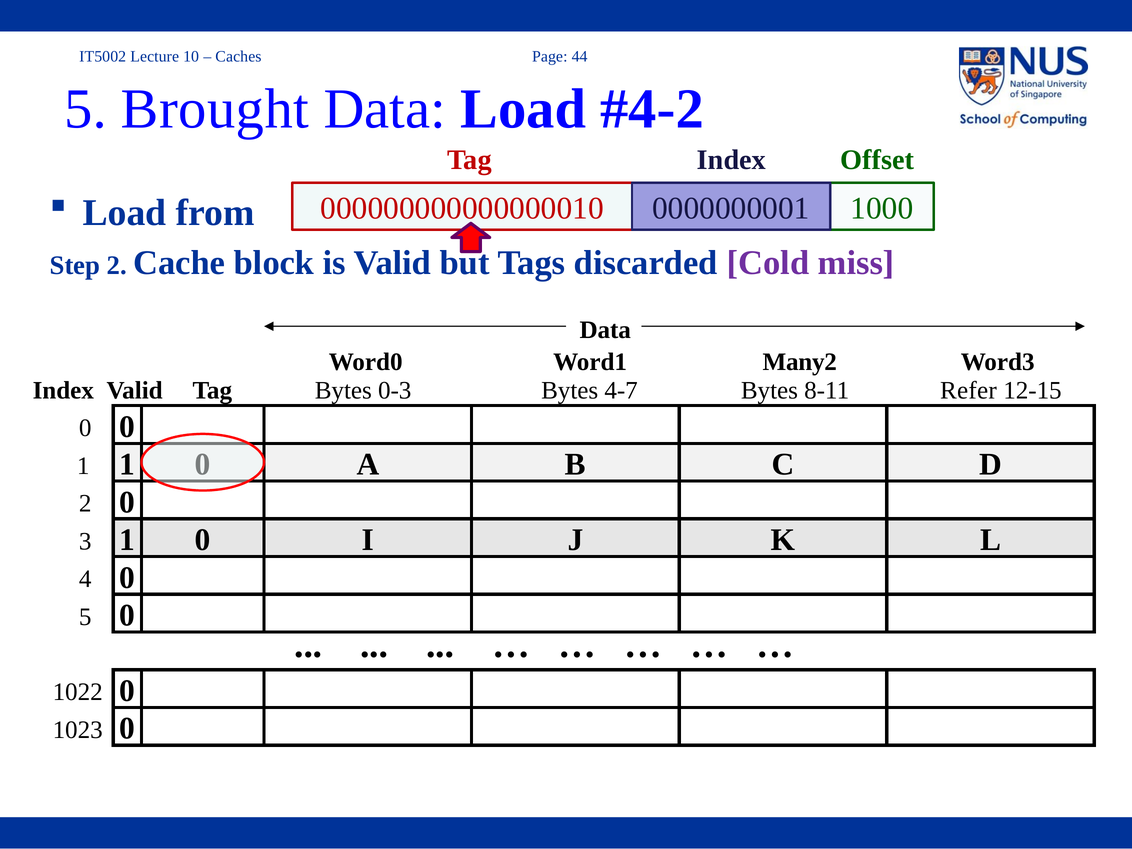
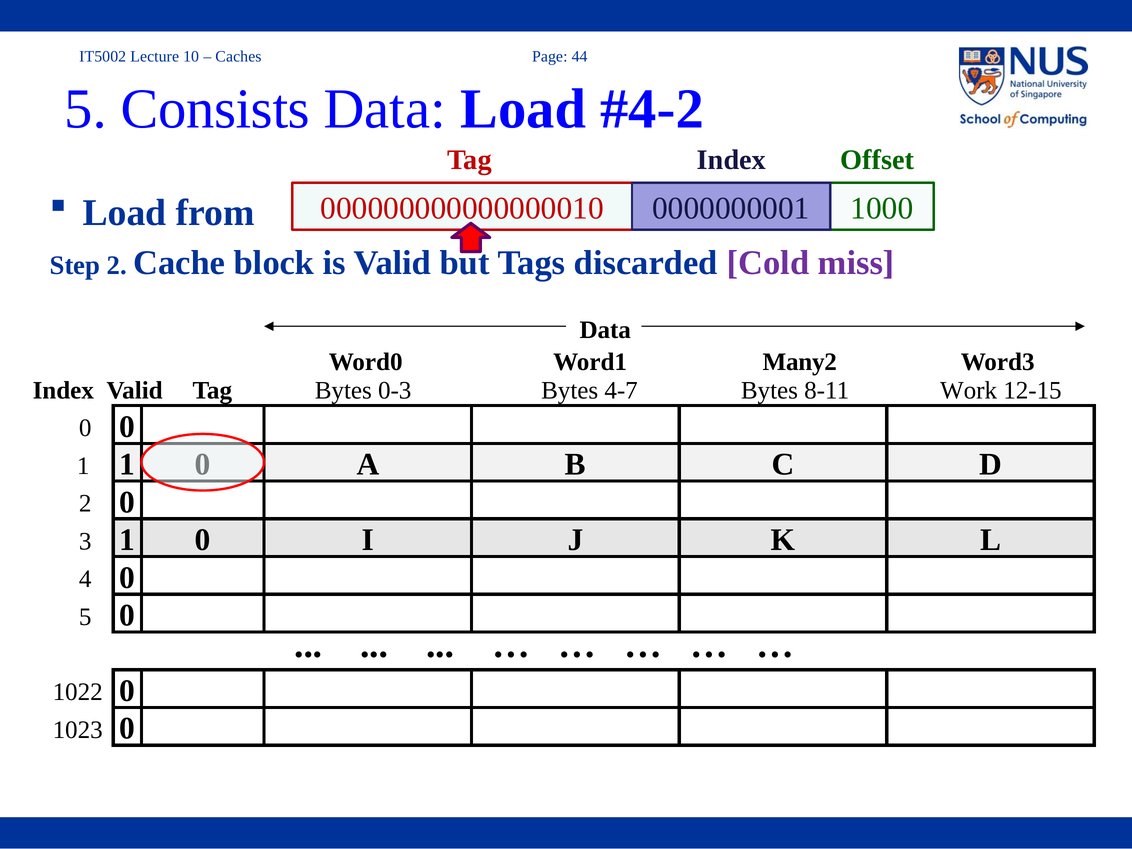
Brought: Brought -> Consists (215, 109)
Refer: Refer -> Work (969, 390)
